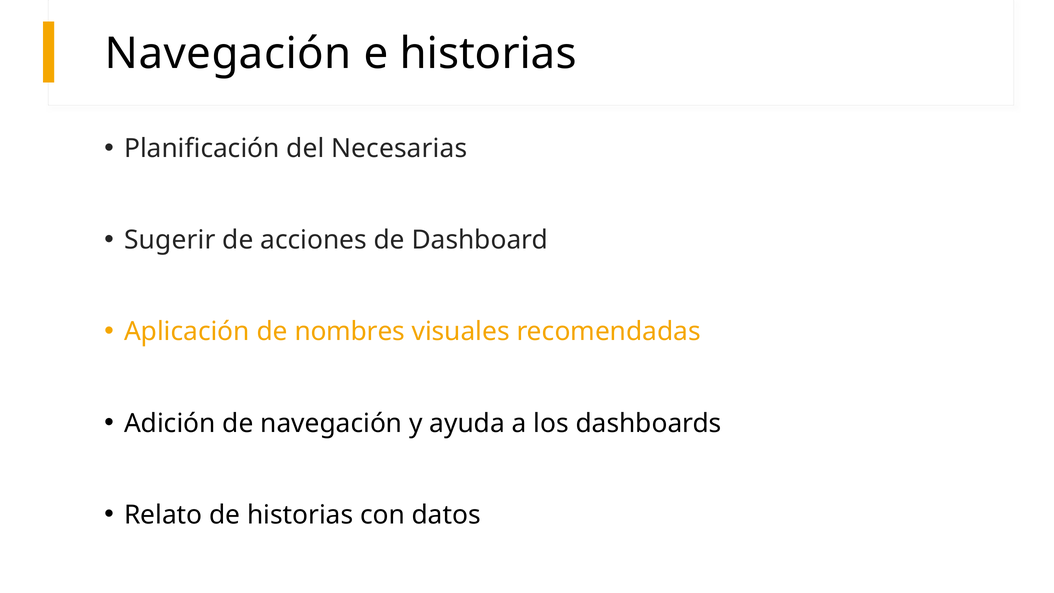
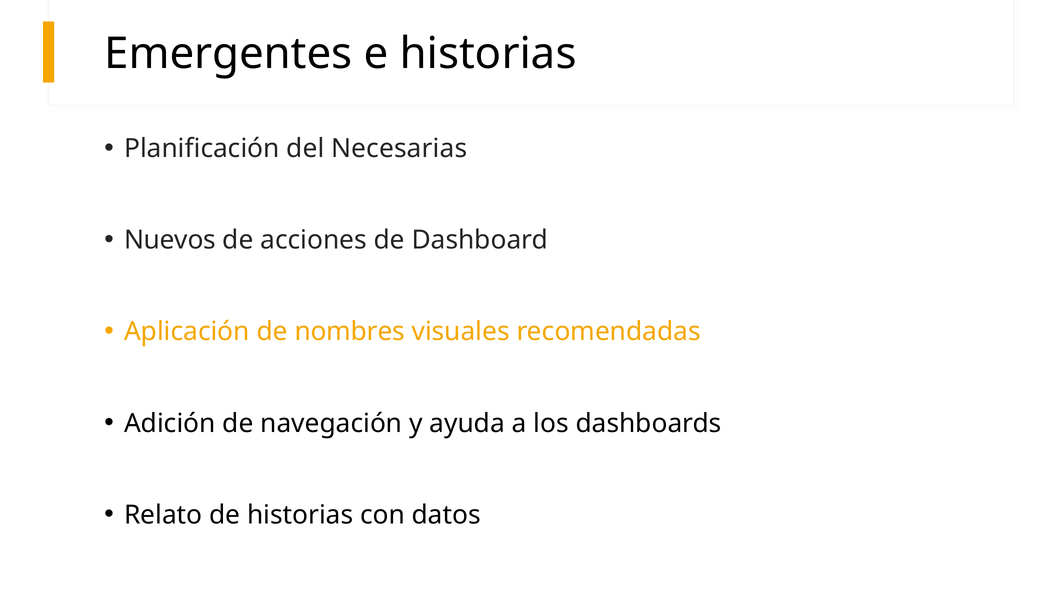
Navegación: Navegación -> Emergentes (228, 54)
Sugerir: Sugerir -> Nuevos (170, 240)
